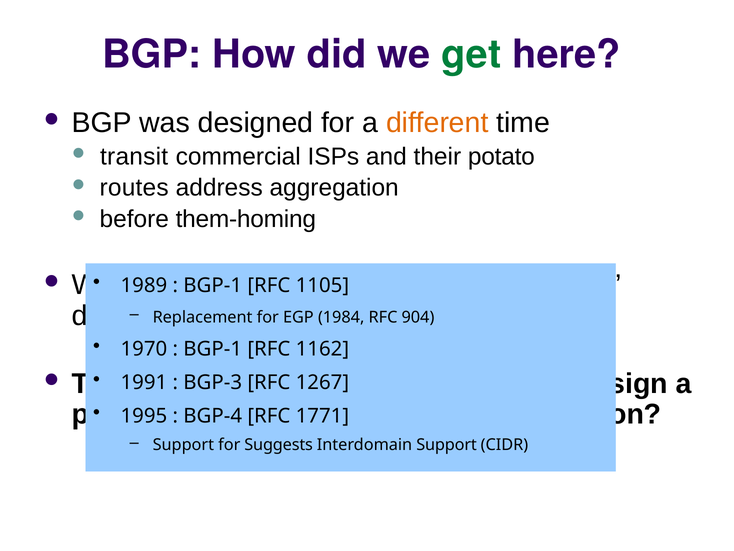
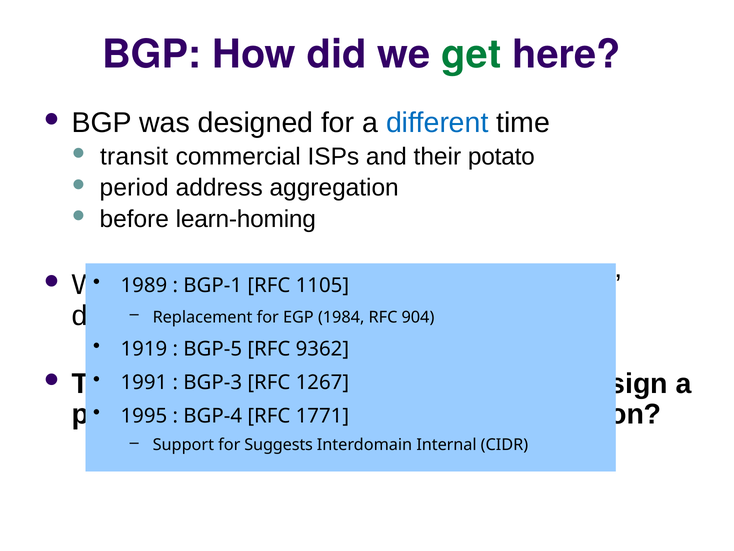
different colour: orange -> blue (437, 123)
routes: routes -> period (134, 188)
them-homing: them-homing -> learn-homing (246, 219)
1970: 1970 -> 1919 (144, 349)
BGP-1: BGP-1 -> BGP-5 (213, 349)
1162: 1162 -> 9362 (322, 349)
Interdomain Support: Support -> Internal (447, 445)
